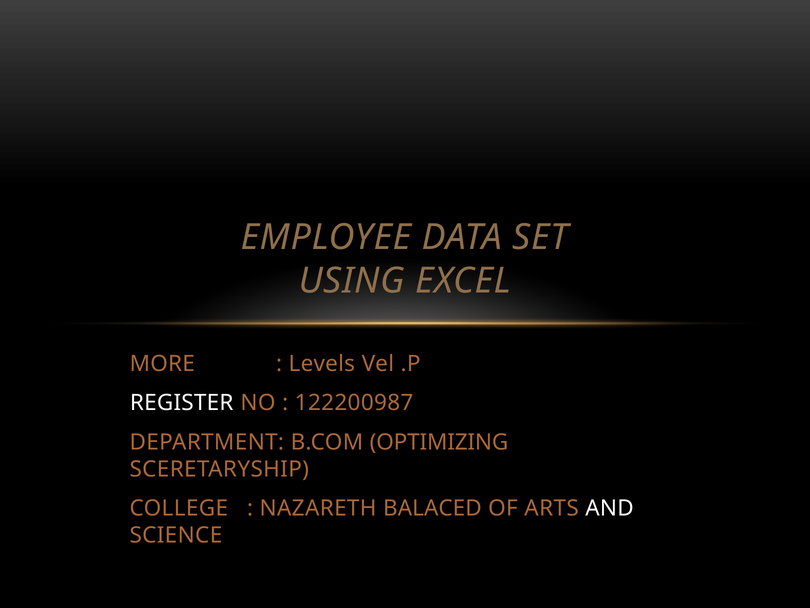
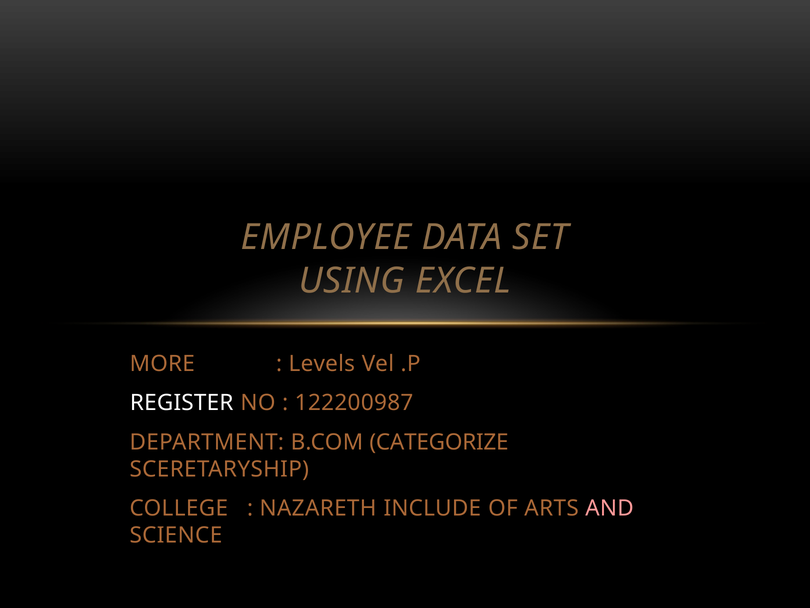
OPTIMIZING: OPTIMIZING -> CATEGORIZE (439, 442)
BALACED: BALACED -> INCLUDE (432, 508)
AND colour: white -> pink (610, 508)
